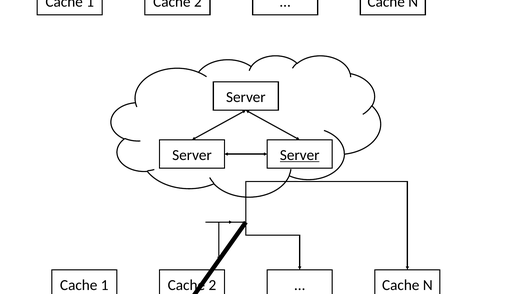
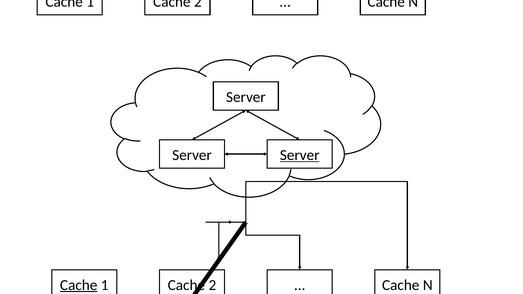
Cache underline: none -> present (79, 285)
